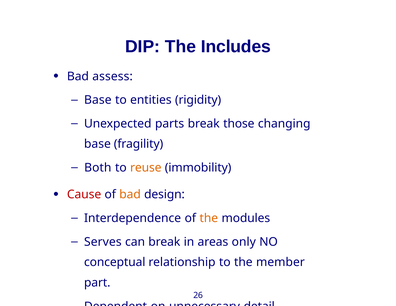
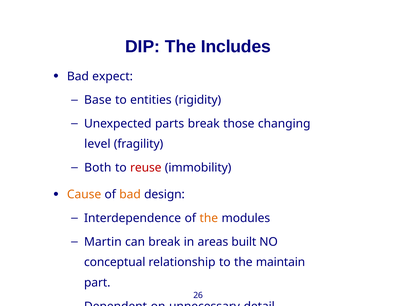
assess: assess -> expect (113, 76)
base: base -> level (97, 144)
reuse colour: orange -> red (146, 168)
Cause colour: red -> orange (84, 195)
Serves: Serves -> Martin (103, 242)
only: only -> built (244, 242)
member: member -> maintain (281, 262)
